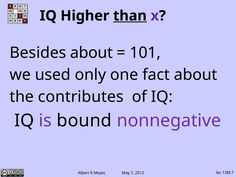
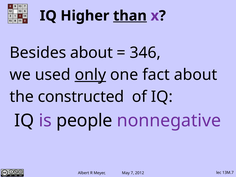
101: 101 -> 346 (145, 53)
only underline: none -> present (90, 75)
contributes: contributes -> constructed (81, 97)
bound: bound -> people (84, 120)
